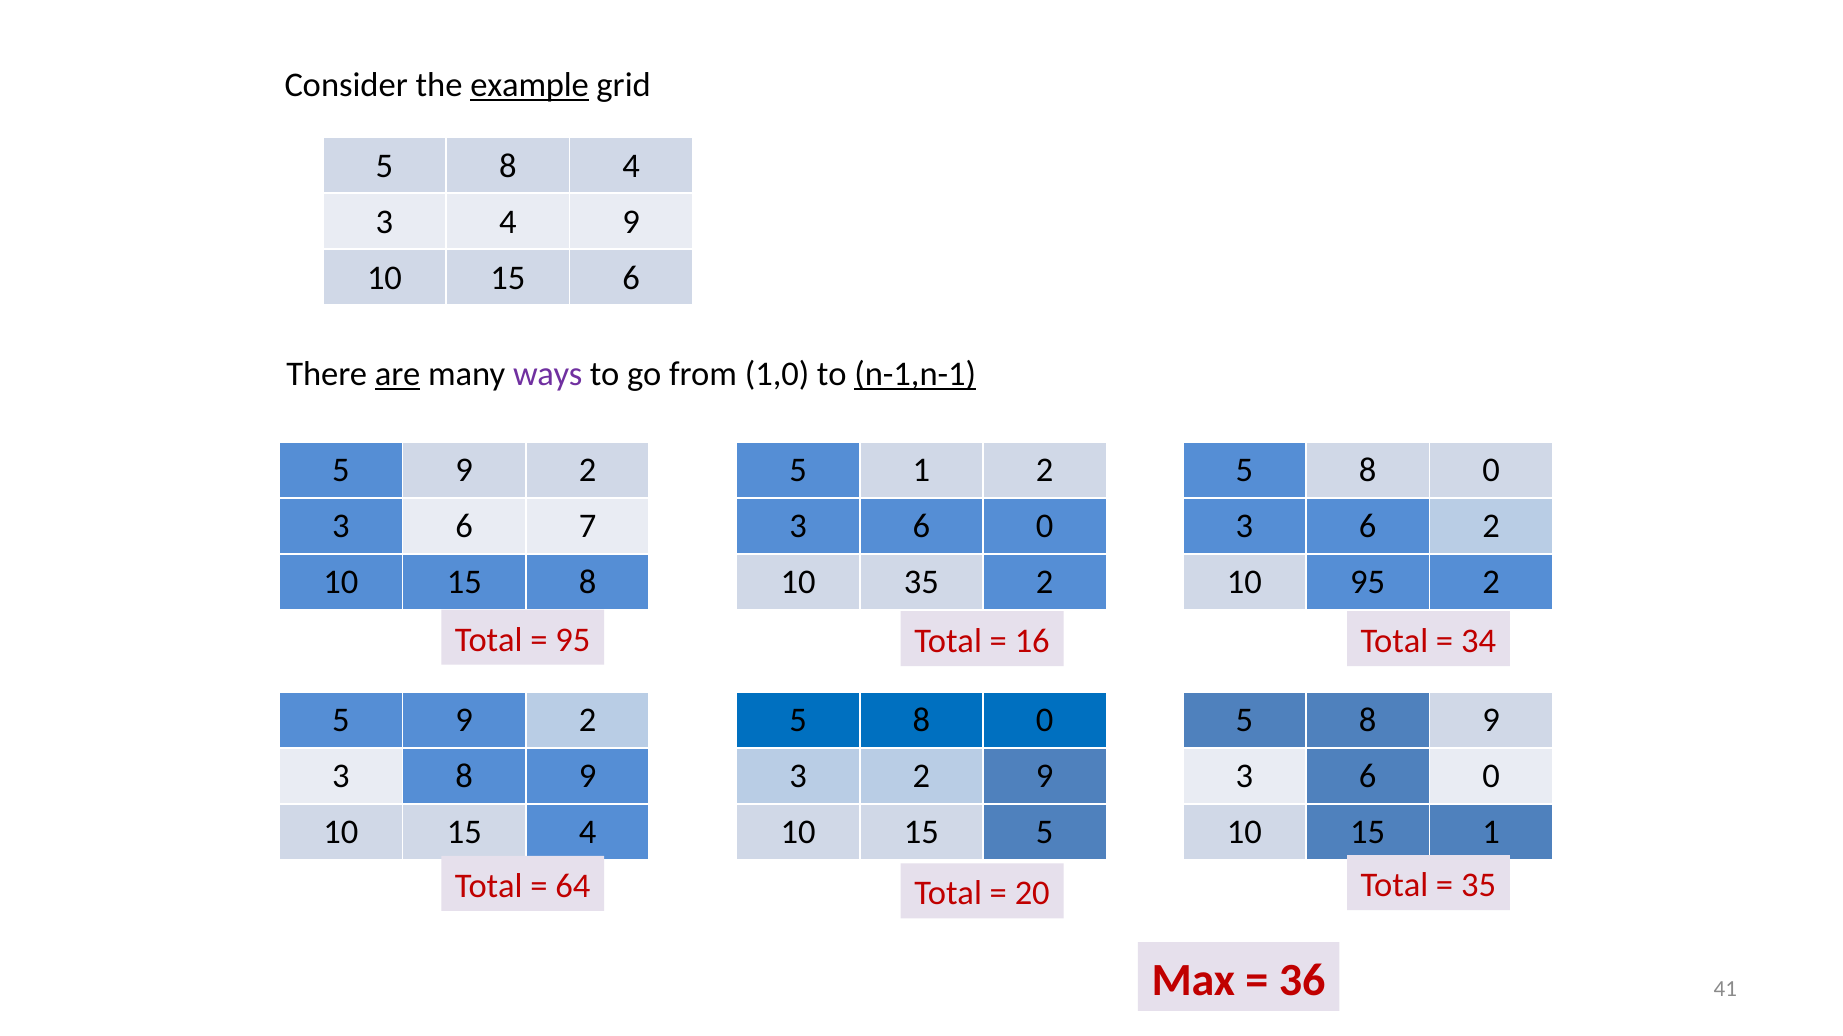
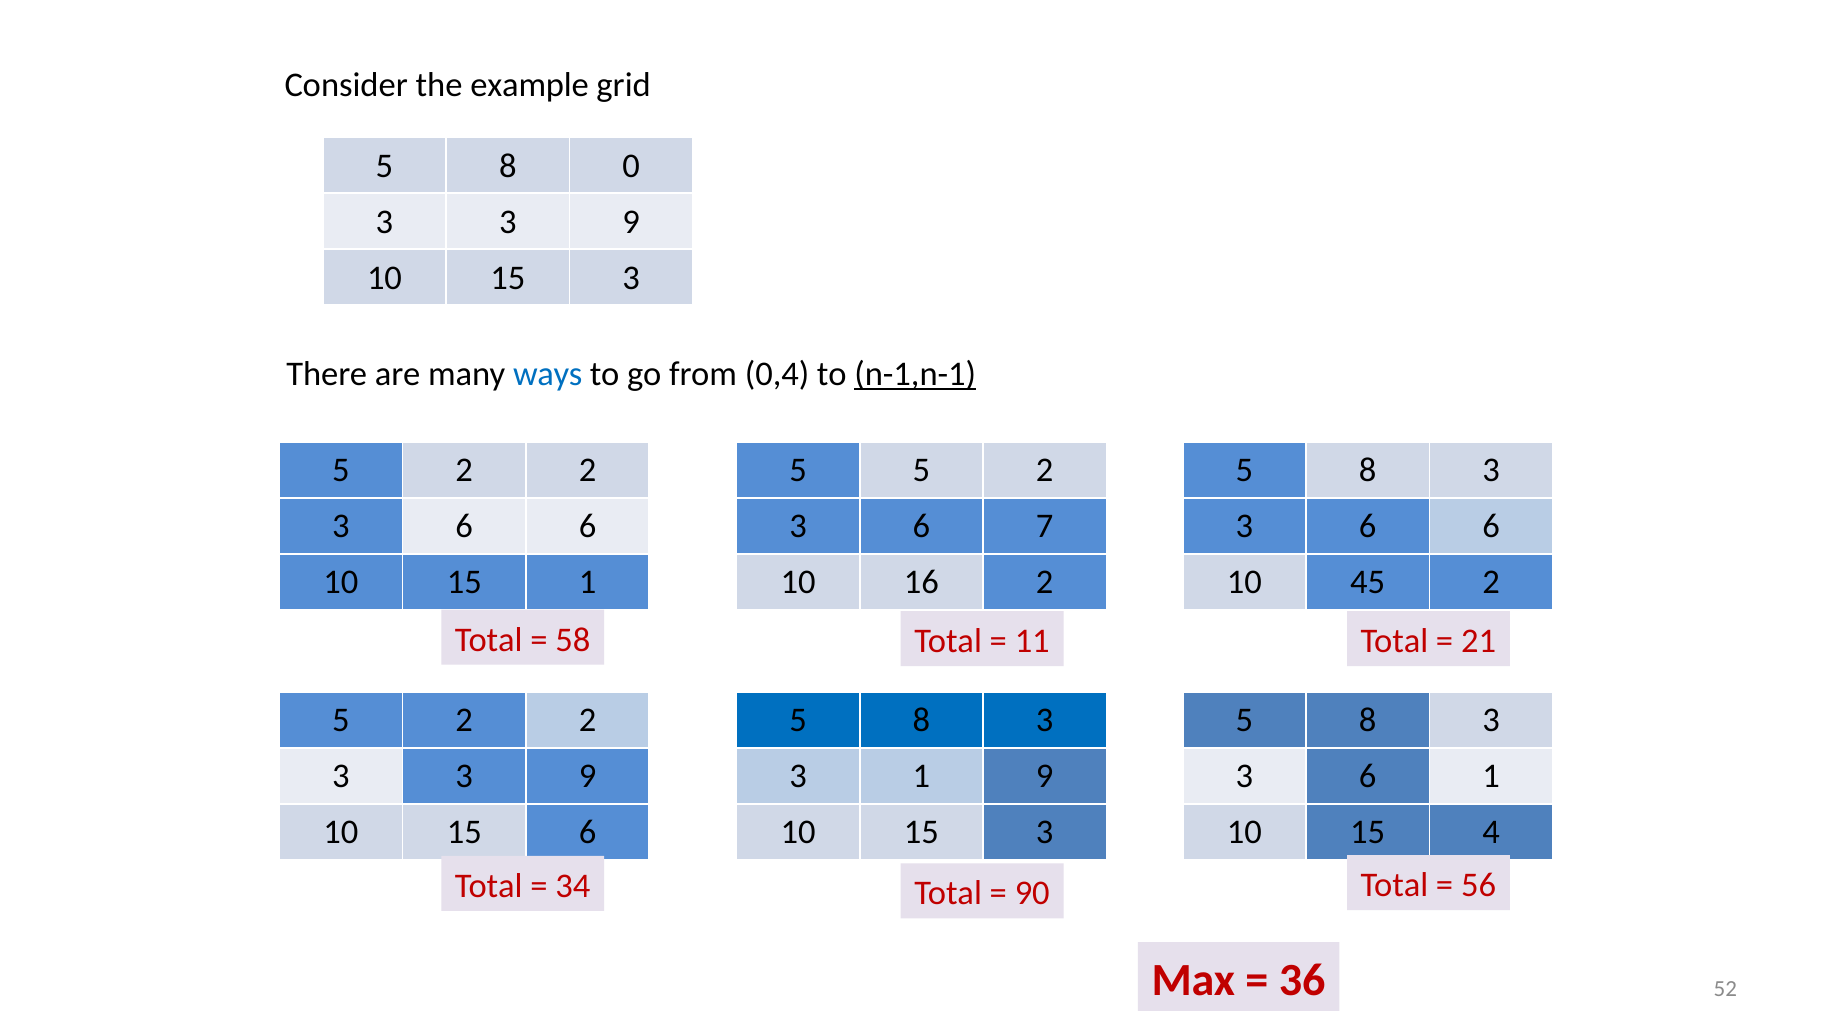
example underline: present -> none (530, 86)
8 4: 4 -> 0 (631, 166)
4: 4 -> 3 (508, 222)
6: 6 -> 3 (631, 278)
are underline: present -> none (398, 374)
ways colour: purple -> blue (548, 374)
1,0: 1,0 -> 0,4 (777, 374)
9: 9 -> 2 (464, 471)
5 1: 1 -> 5 (921, 471)
0: 0 -> 3 (1491, 471)
7: 7 -> 6 (588, 527)
0: 0 -> 7 (1045, 527)
2: 2 -> 6 (1491, 527)
15 8: 8 -> 1 (588, 583)
10 35: 35 -> 16 (921, 583)
10 95: 95 -> 45 (1368, 583)
95: 95 -> 58 (573, 640)
16: 16 -> 11 (1032, 642)
34: 34 -> 21 (1479, 642)
9: 9 -> 2 (464, 721)
0: 0 -> 3 (1045, 721)
9: 9 -> 3 (1491, 721)
8: 8 -> 3 (464, 777)
3 2: 2 -> 1 (921, 777)
0: 0 -> 1 (1491, 777)
15 4: 4 -> 6 (588, 833)
5: 5 -> 3 (1045, 833)
15 1: 1 -> 4 (1491, 833)
35: 35 -> 56 (1479, 886)
64: 64 -> 34 (573, 886)
20: 20 -> 90 (1032, 894)
41: 41 -> 52 (1725, 990)
